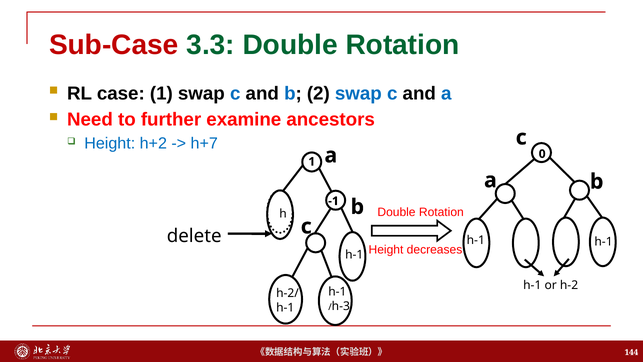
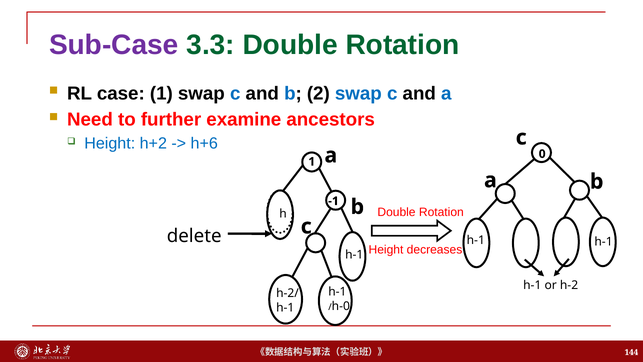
Sub-Case colour: red -> purple (114, 45)
h+7: h+7 -> h+6 (204, 143)
h-3: h-3 -> h-0 (341, 306)
